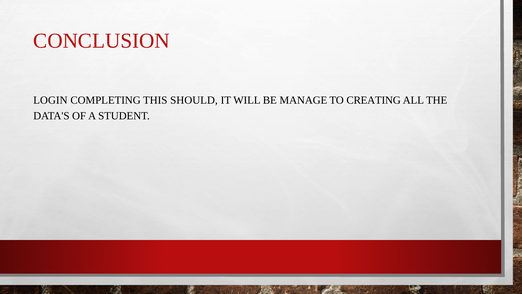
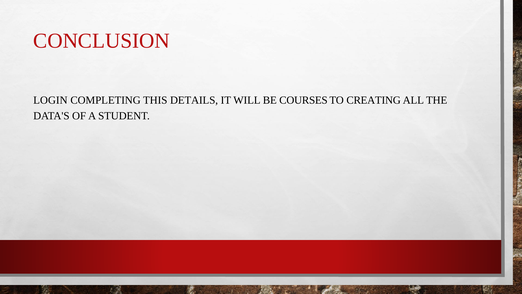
SHOULD: SHOULD -> DETAILS (194, 100)
MANAGE: MANAGE -> COURSES (303, 100)
